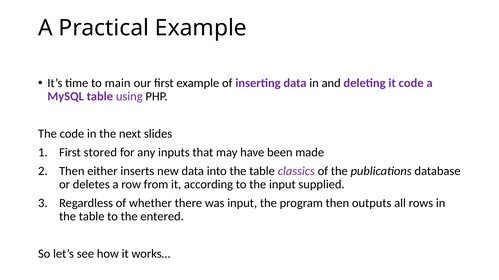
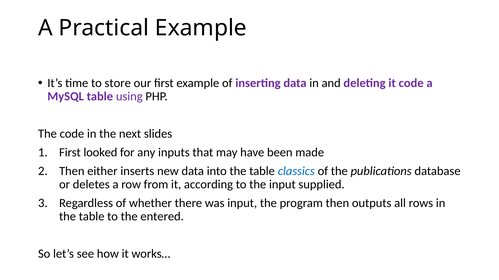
main: main -> store (118, 83)
stored: stored -> looked (100, 153)
classics colour: purple -> blue (296, 171)
